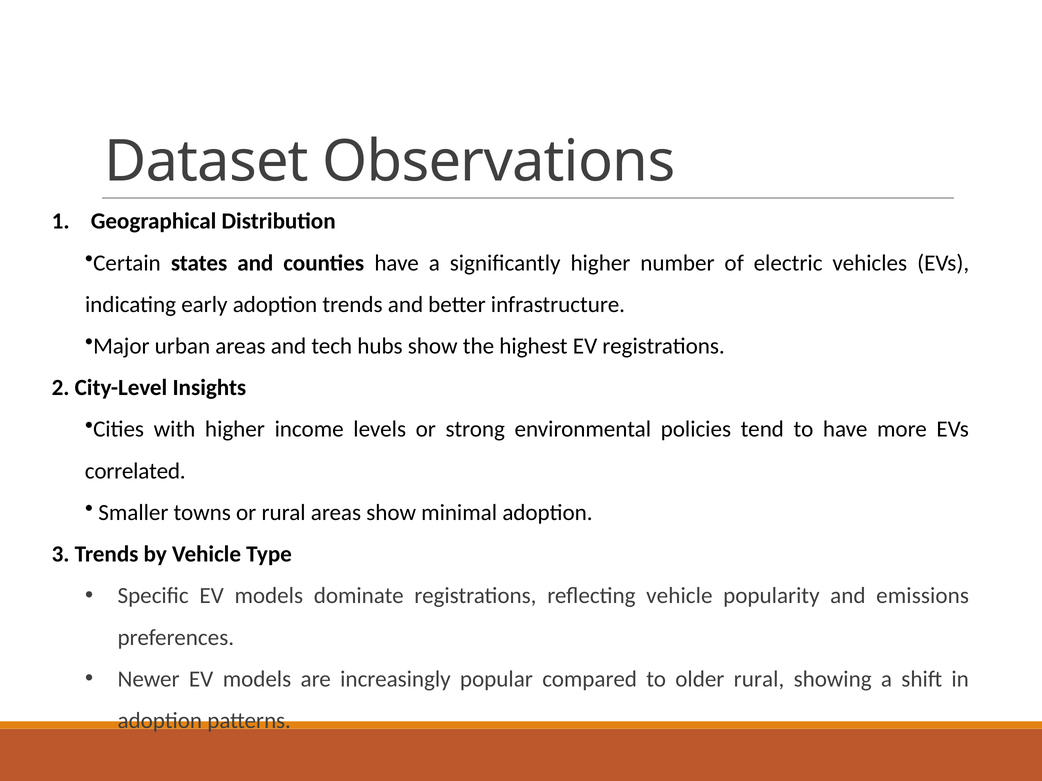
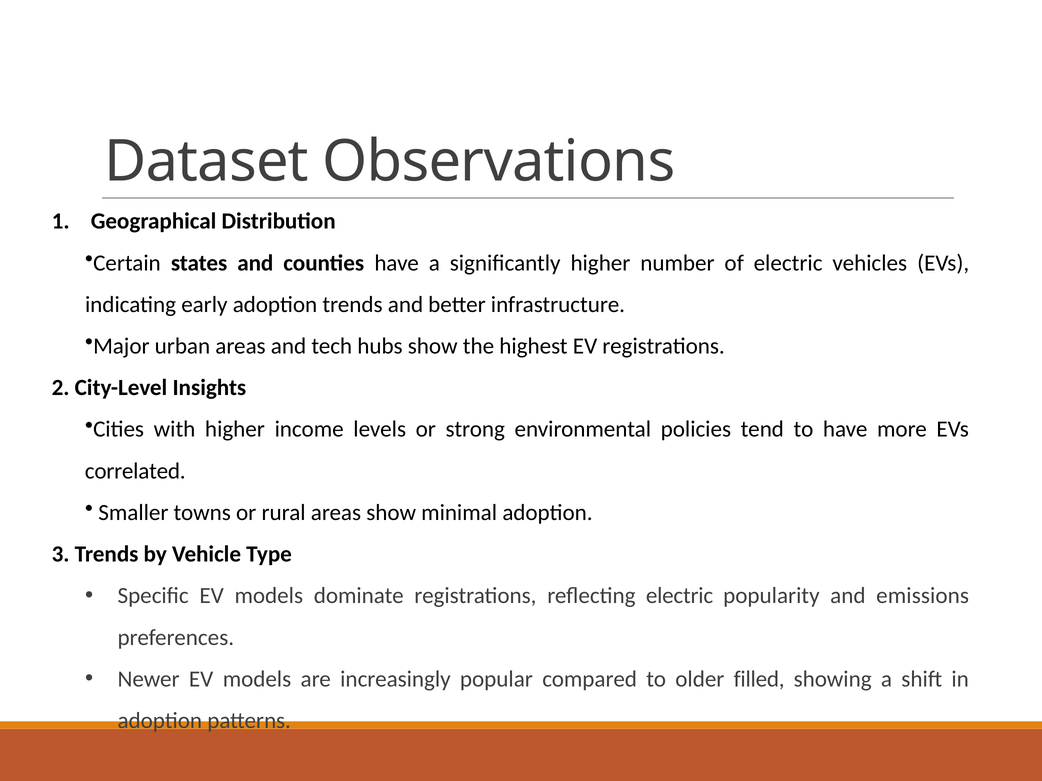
reflecting vehicle: vehicle -> electric (680, 596)
older rural: rural -> filled (759, 679)
